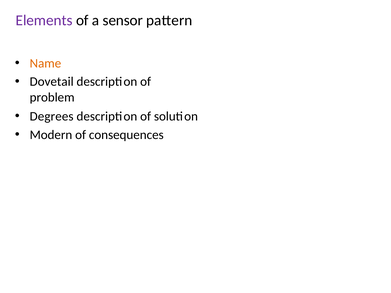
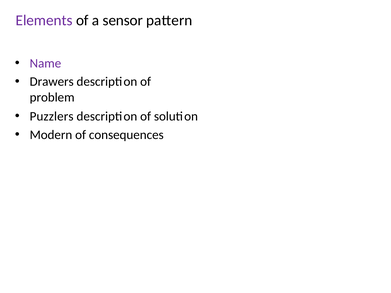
Name colour: orange -> purple (45, 63)
Dovetail: Dovetail -> Drawers (52, 82)
Degrees: Degrees -> Puzzlers (52, 116)
